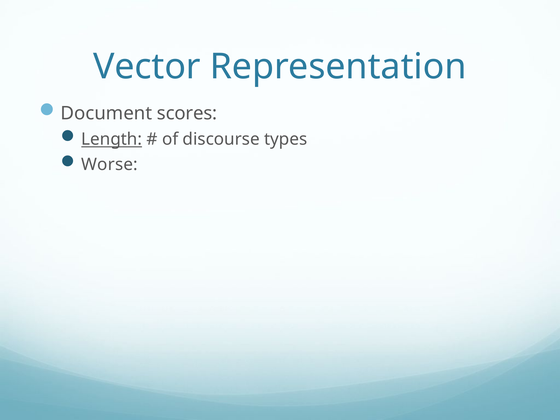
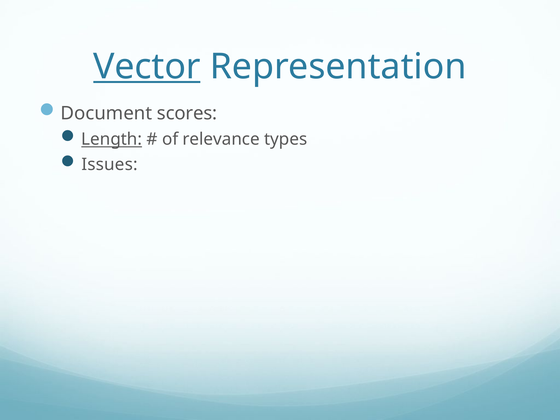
Vector underline: none -> present (147, 67)
discourse: discourse -> relevance (221, 139)
Worse: Worse -> Issues (110, 165)
